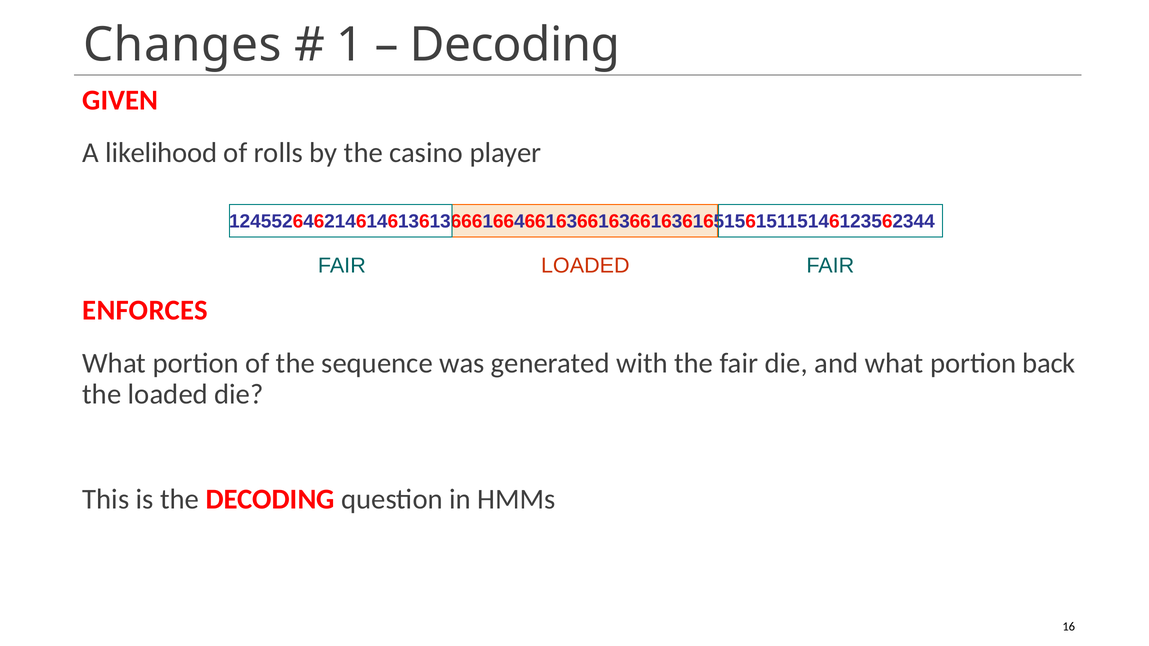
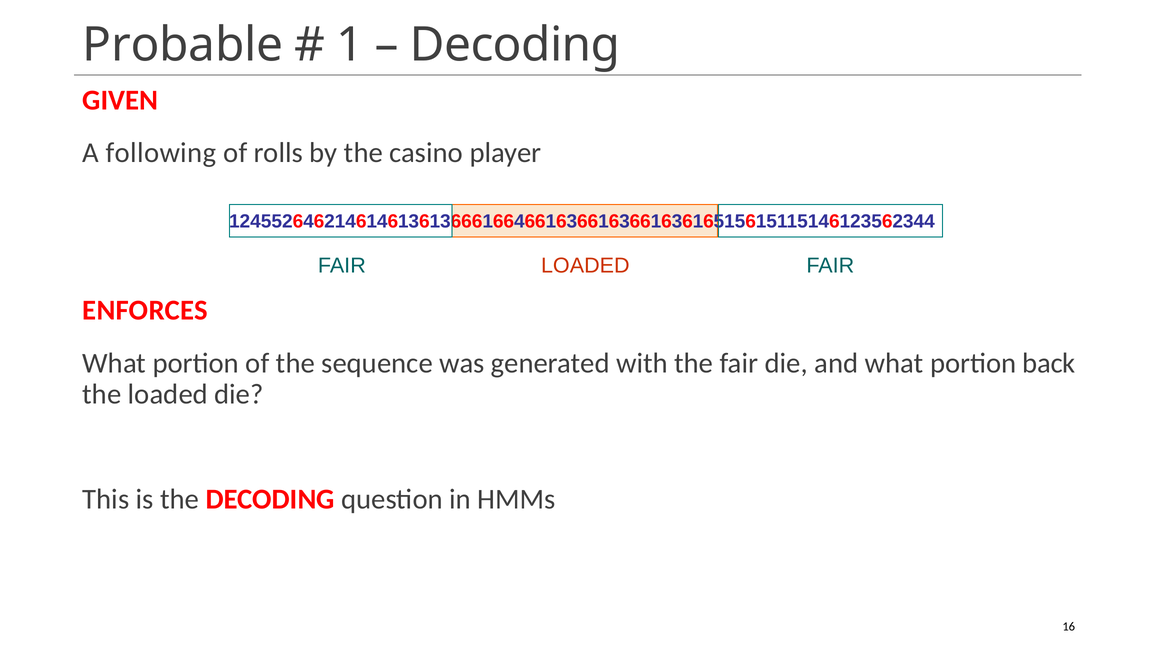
Changes: Changes -> Probable (183, 45)
likelihood: likelihood -> following (161, 153)
